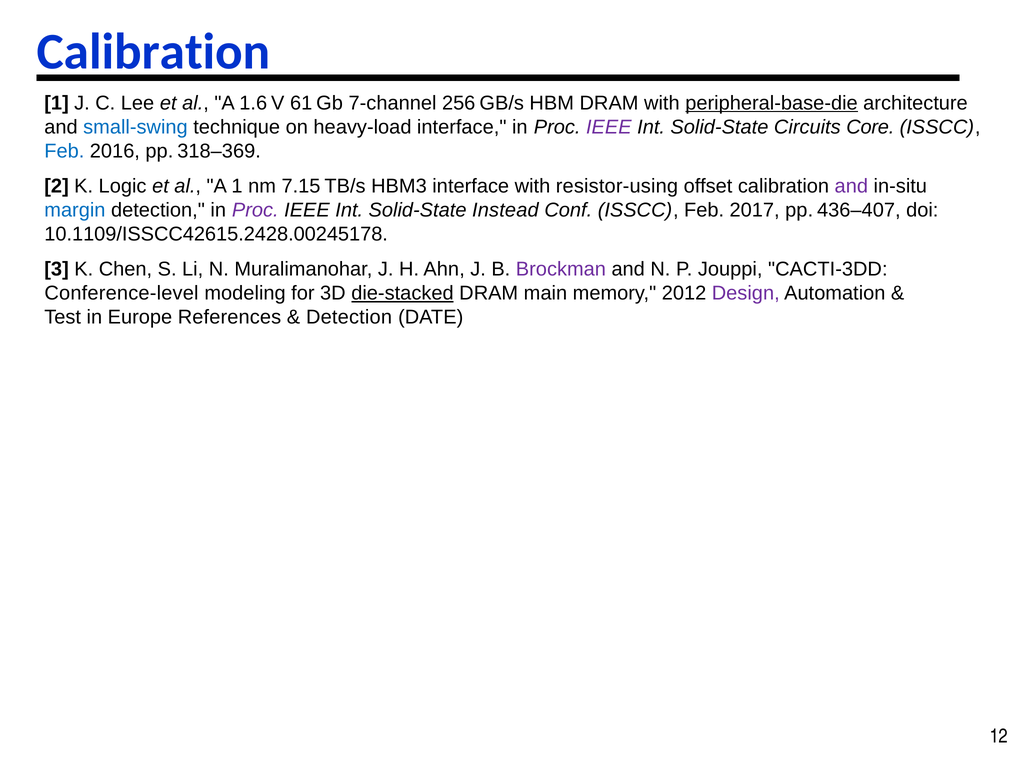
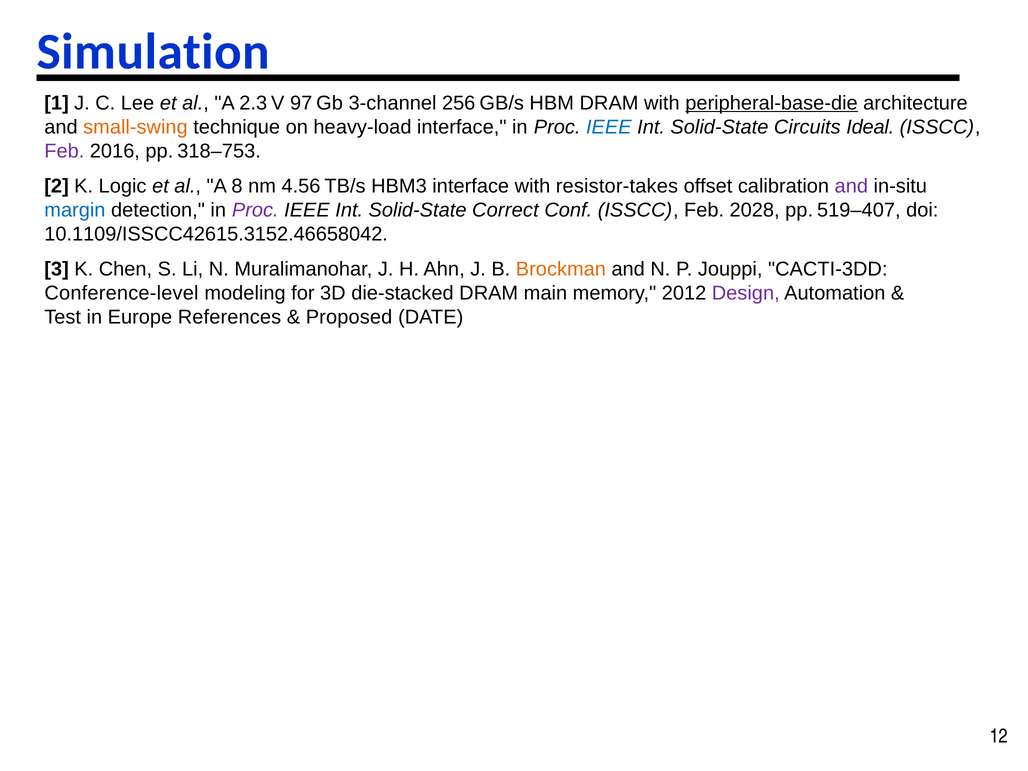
Calibration: Calibration -> Simulation (153, 52)
1.6: 1.6 -> 2.3 (253, 103)
61: 61 -> 97 (301, 103)
7-channel: 7-channel -> 3-channel (393, 103)
small-swing colour: blue -> orange (135, 127)
IEEE colour: purple -> blue (609, 127)
Core: Core -> Ideal (870, 127)
Feb colour: blue -> purple (64, 151)
318–369: 318–369 -> 318–753 (219, 151)
A 1: 1 -> 8 (237, 186)
7.15: 7.15 -> 4.56 (301, 186)
resistor-using: resistor-using -> resistor-takes (617, 186)
Instead: Instead -> Correct (505, 210)
2017: 2017 -> 2028 (755, 210)
436–407: 436–407 -> 519–407 (859, 210)
10.1109/ISSCC42615.2428.00245178: 10.1109/ISSCC42615.2428.00245178 -> 10.1109/ISSCC42615.3152.46658042 (216, 234)
Brockman colour: purple -> orange (561, 269)
die-stacked underline: present -> none (402, 293)
Detection: Detection -> Proposed (349, 317)
